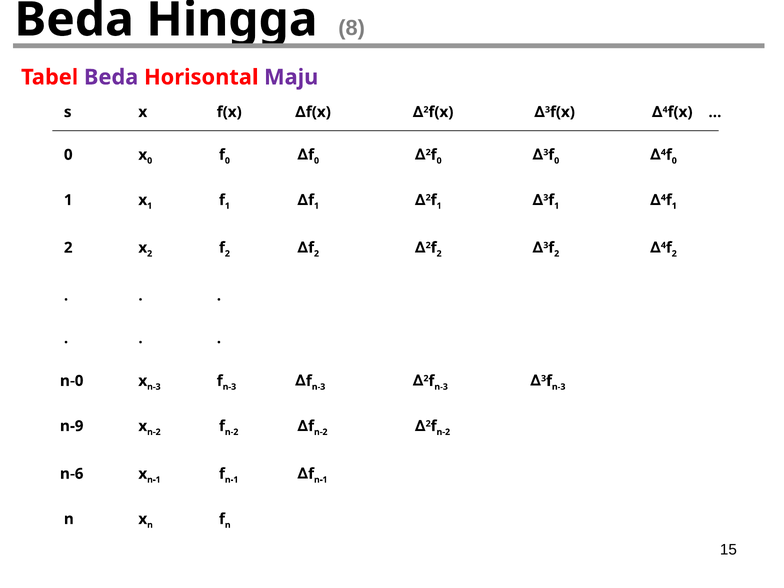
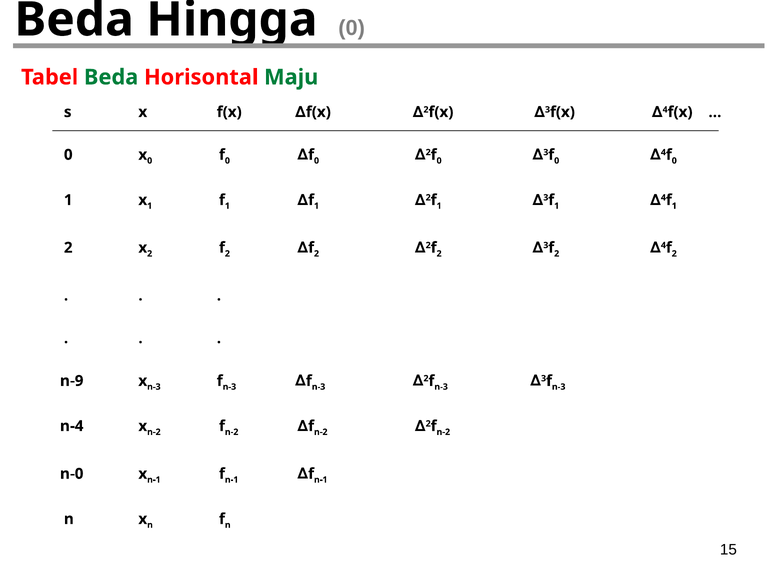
8: 8 -> 0 (352, 28)
Beda colour: purple -> green (111, 77)
Maju colour: purple -> green (291, 77)
n-0: n-0 -> n-9 (72, 381)
n-9: n-9 -> n-4 (72, 426)
n-6: n-6 -> n-0 (72, 474)
